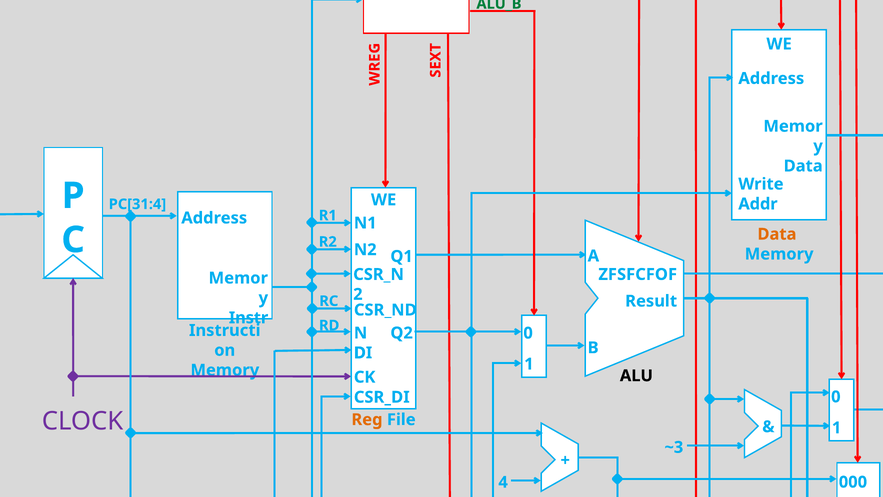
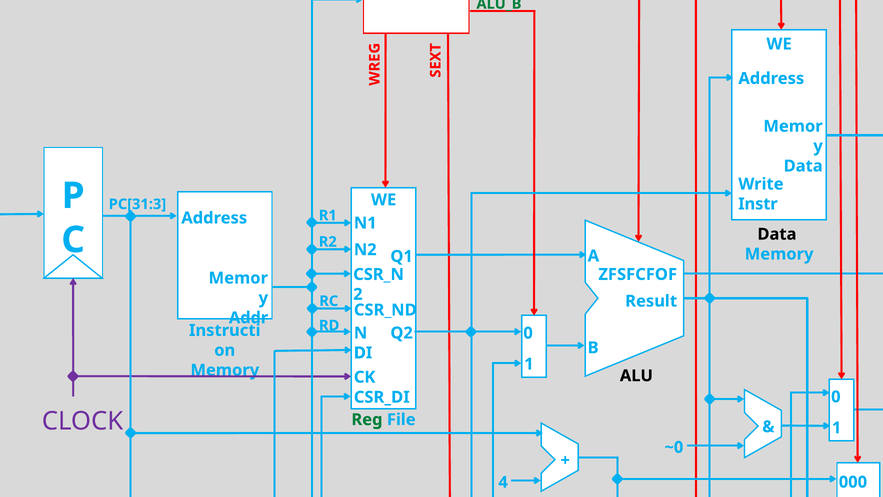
Addr: Addr -> Instr (758, 204)
PC[31:4: PC[31:4 -> PC[31:3 (137, 204)
Data colour: orange -> black (777, 234)
Instr: Instr -> Addr (249, 318)
Reg colour: orange -> green (367, 419)
~3: ~3 -> ~0 (674, 447)
